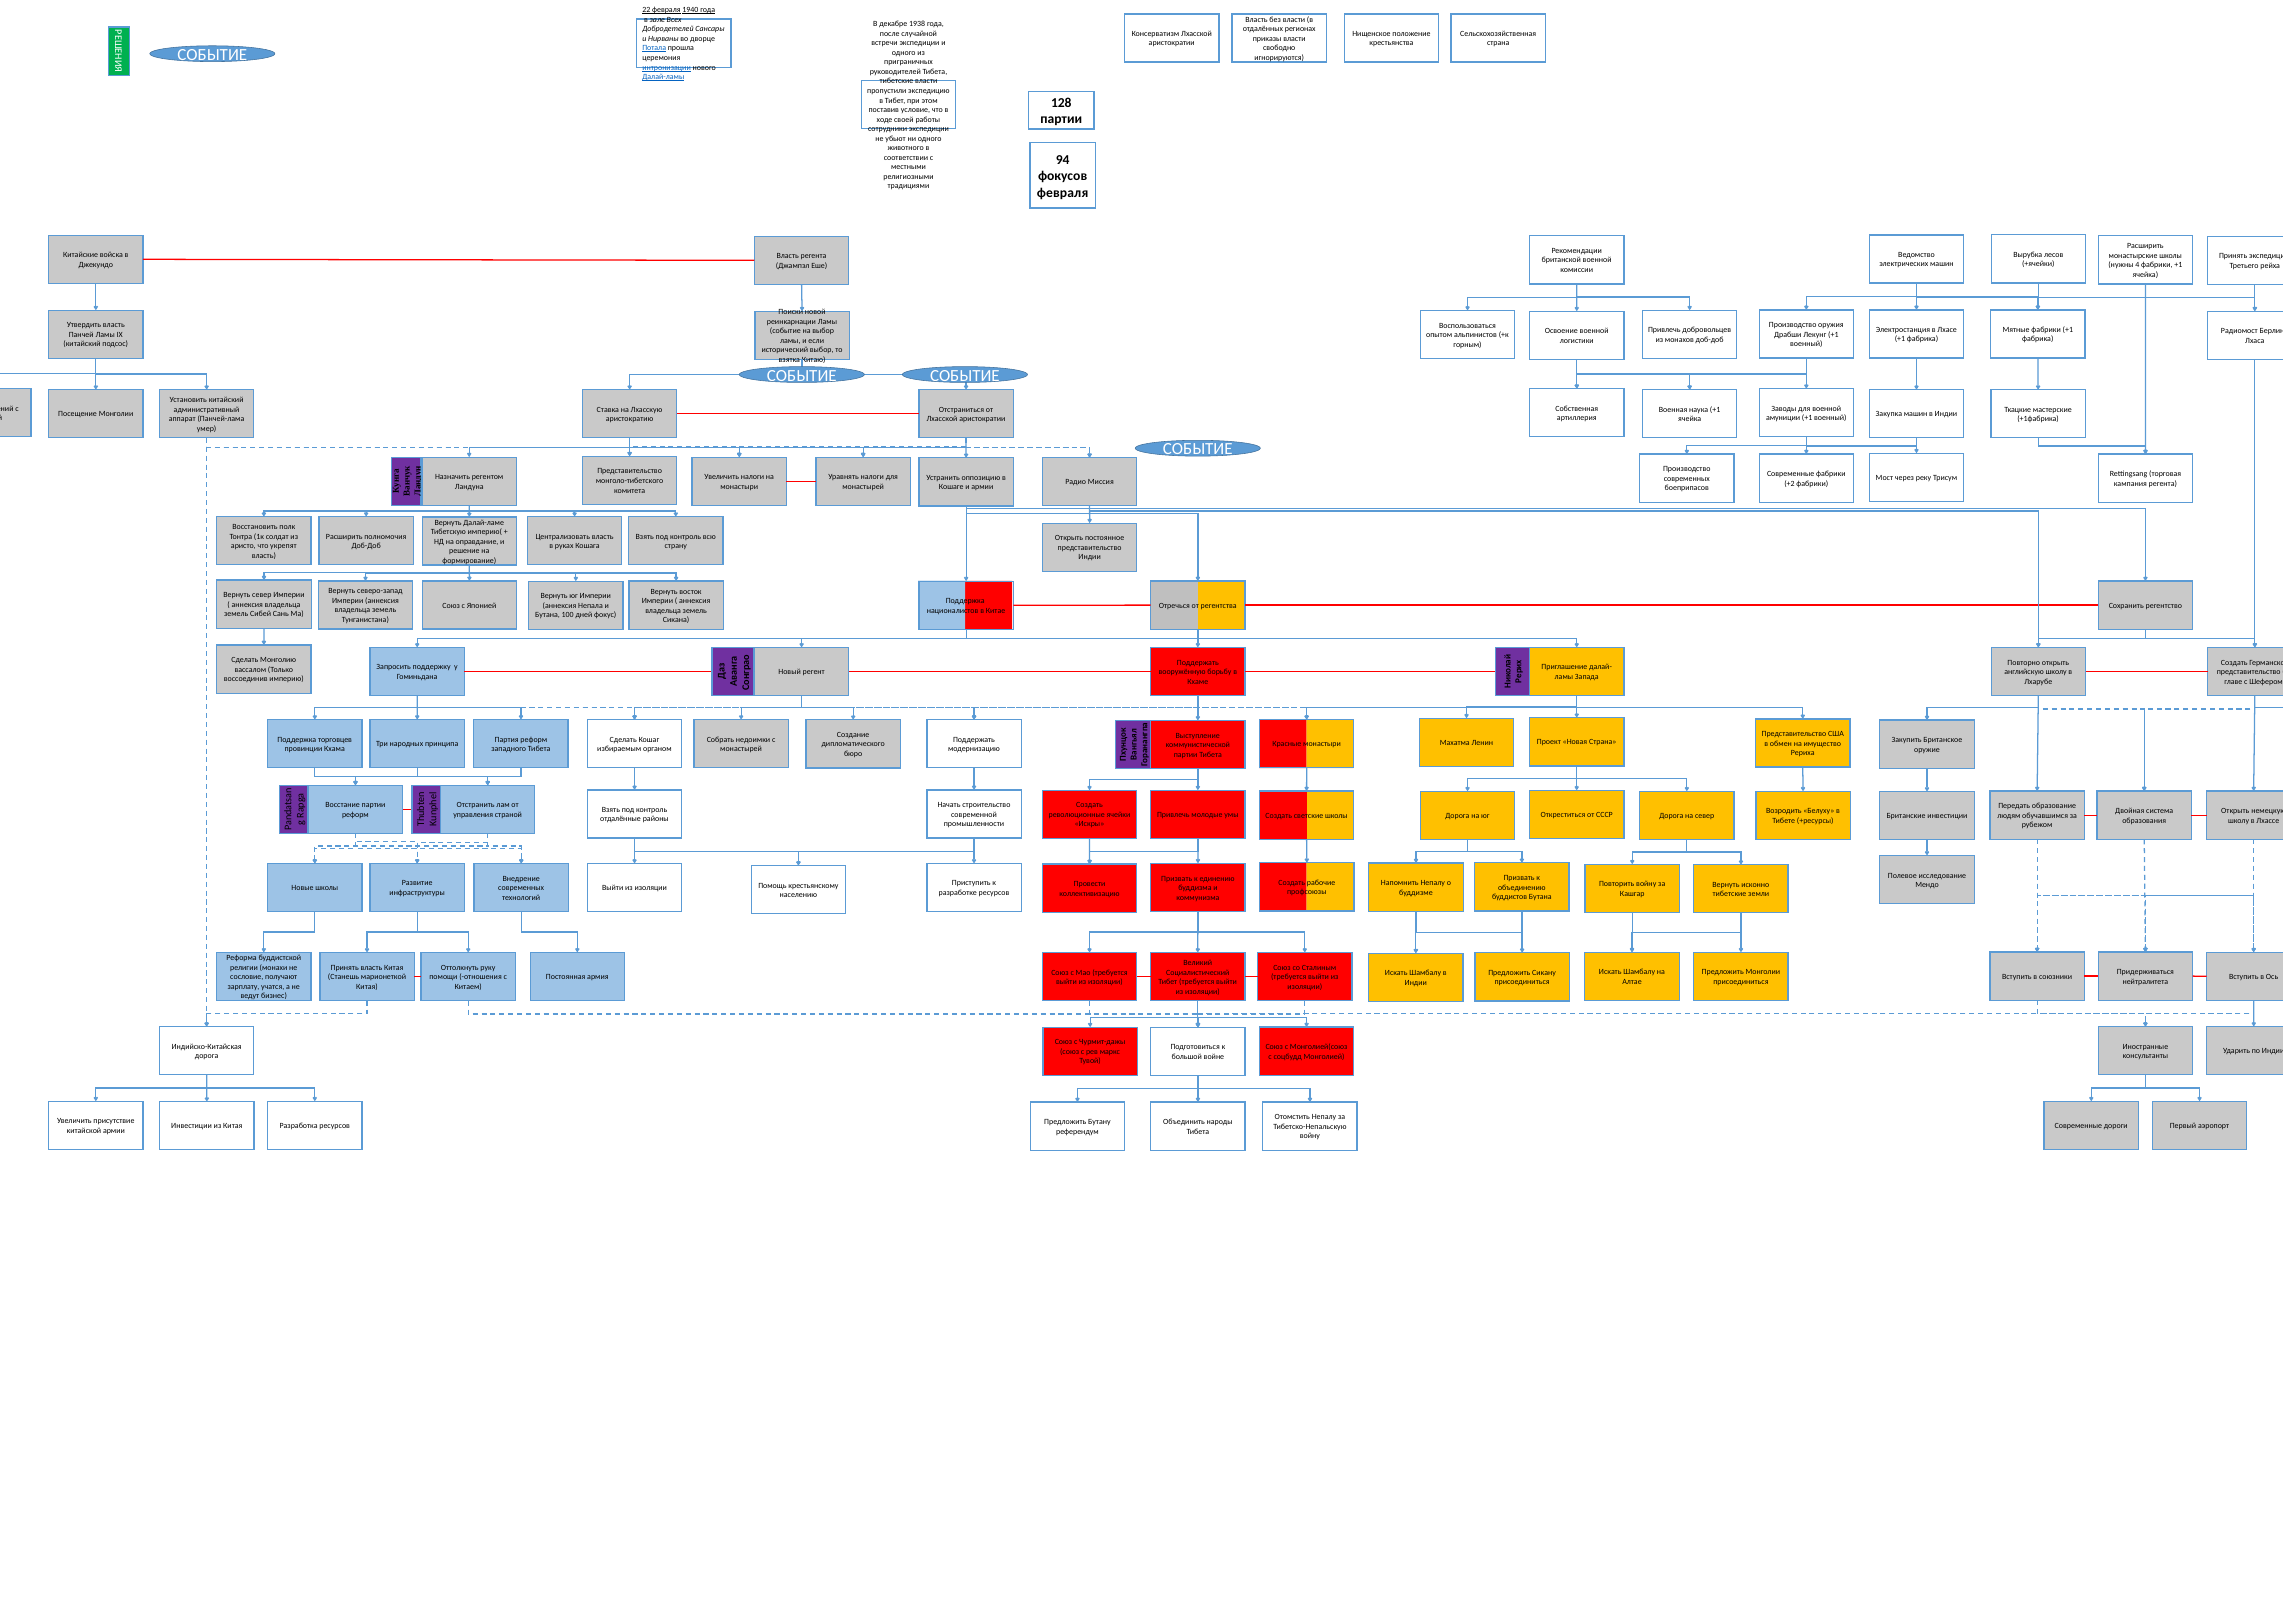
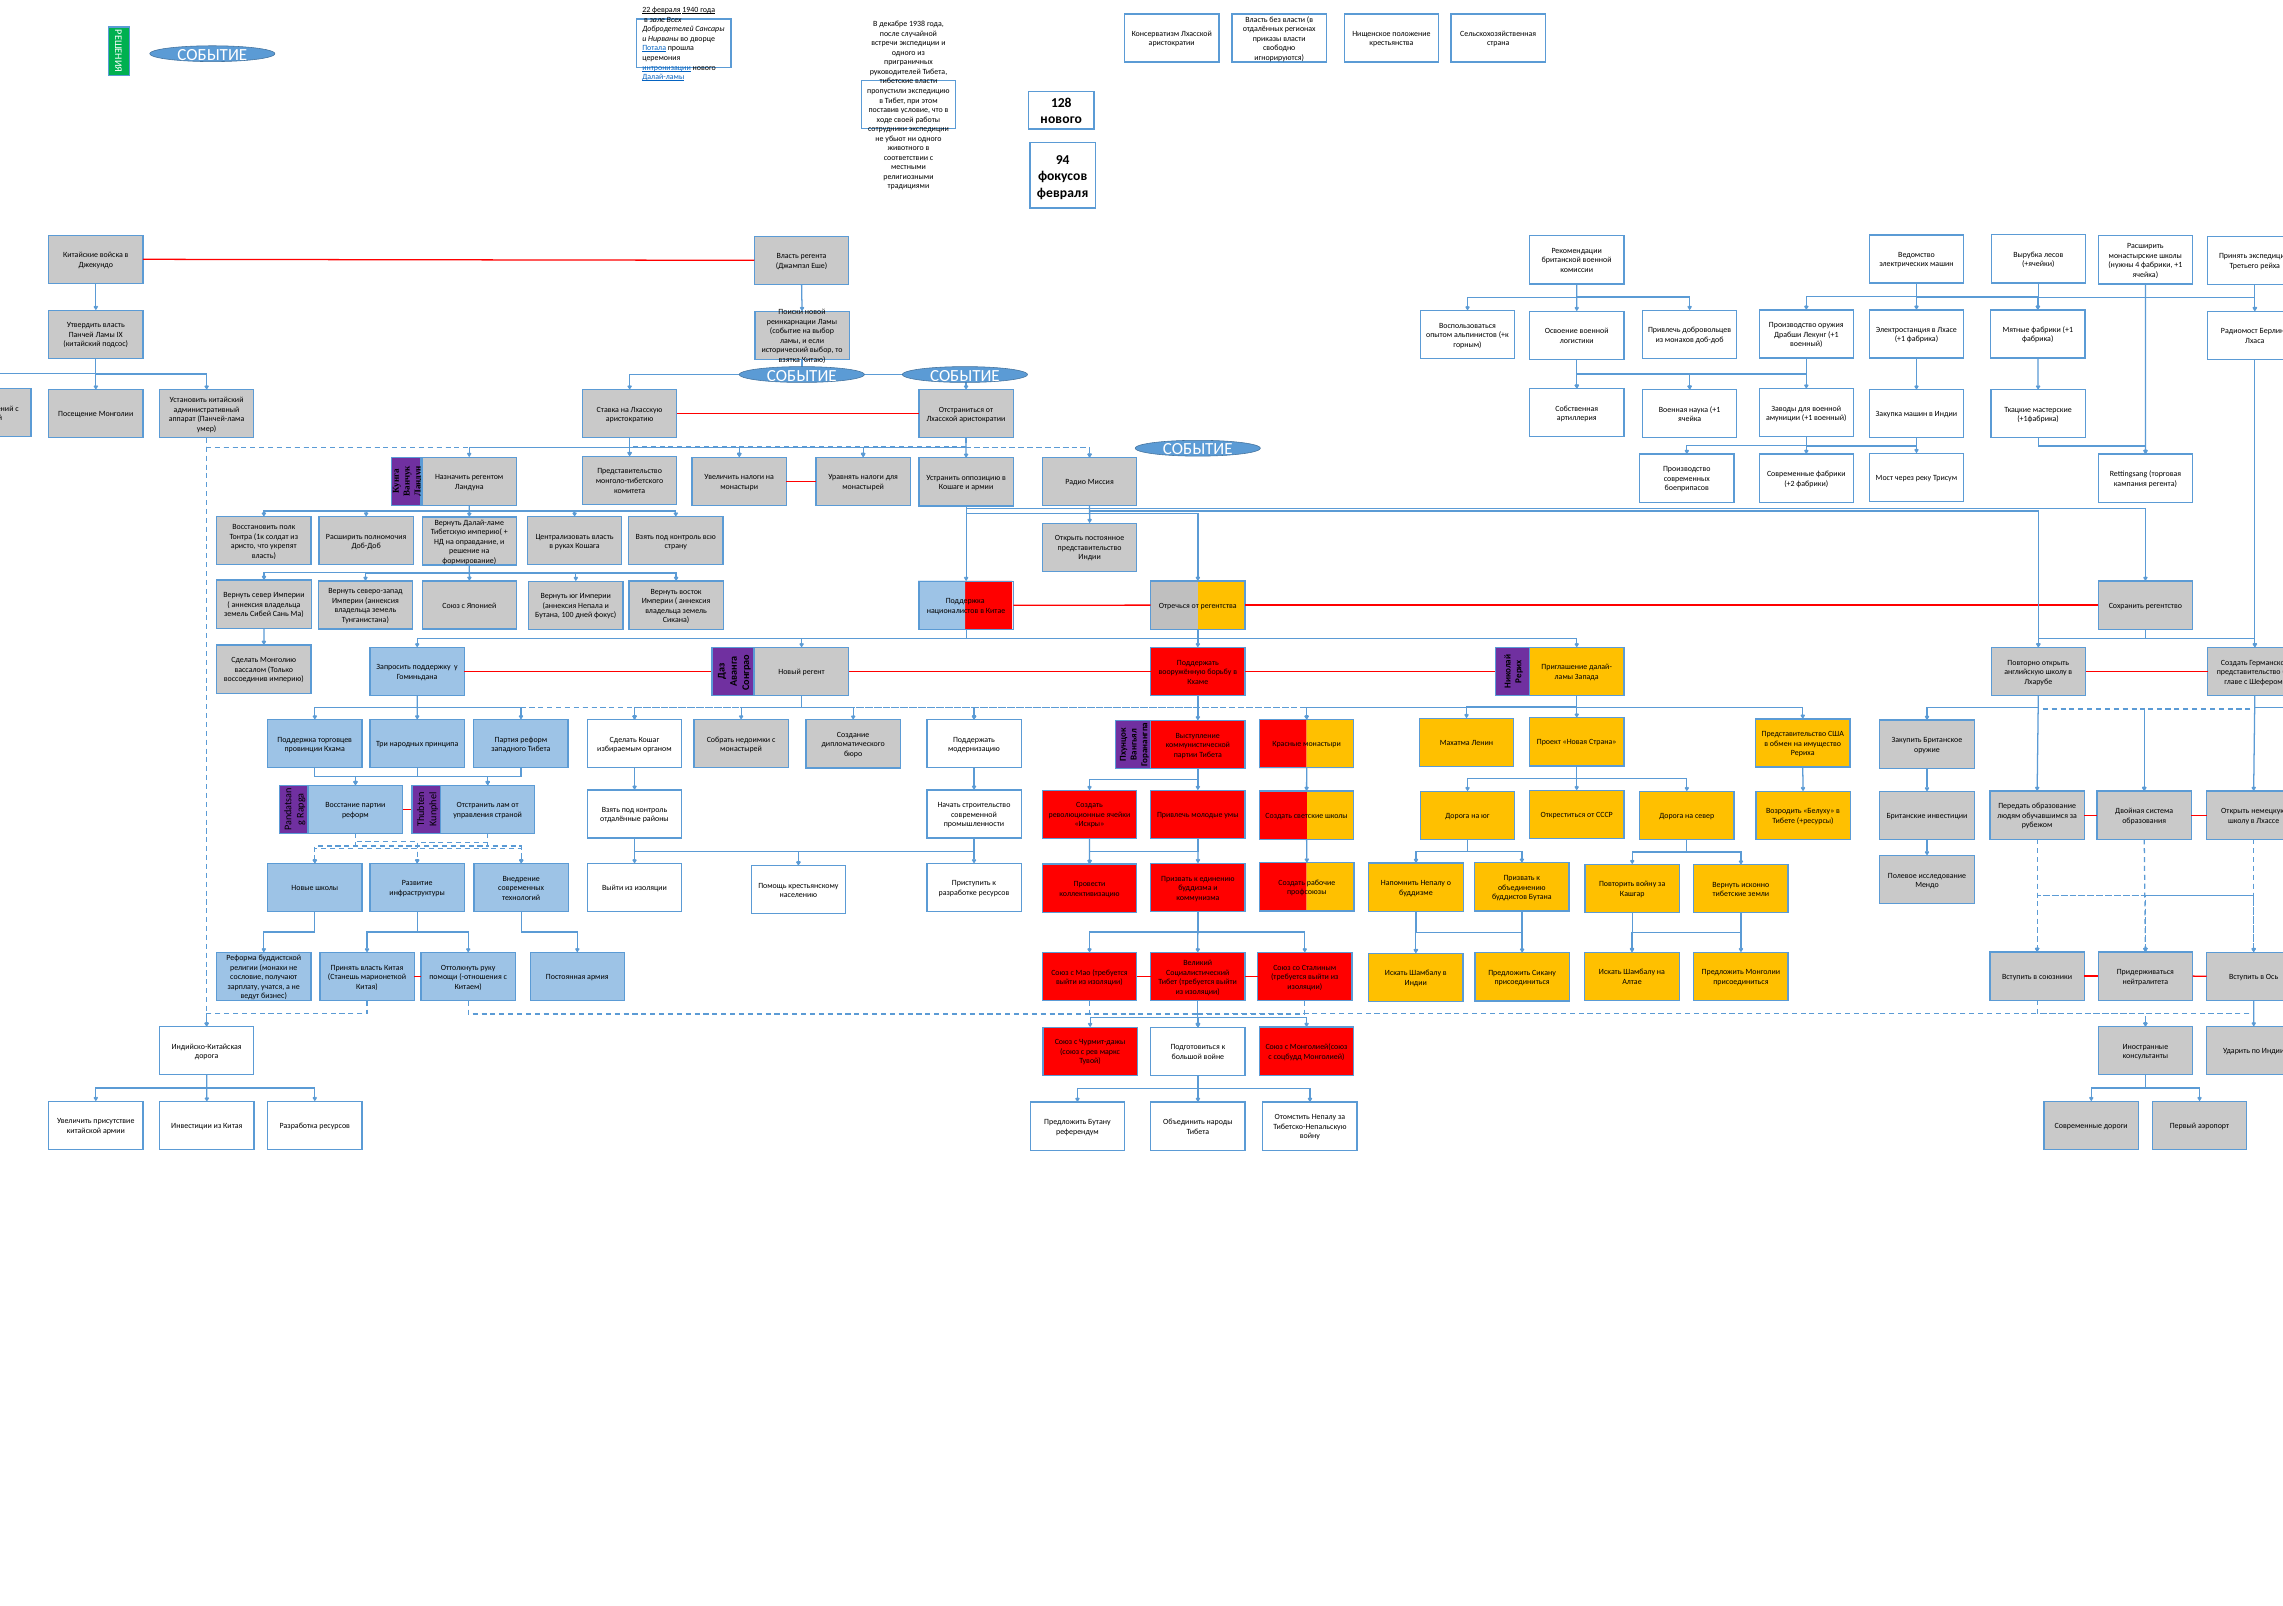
партии: партии -> нового (1061, 119)
